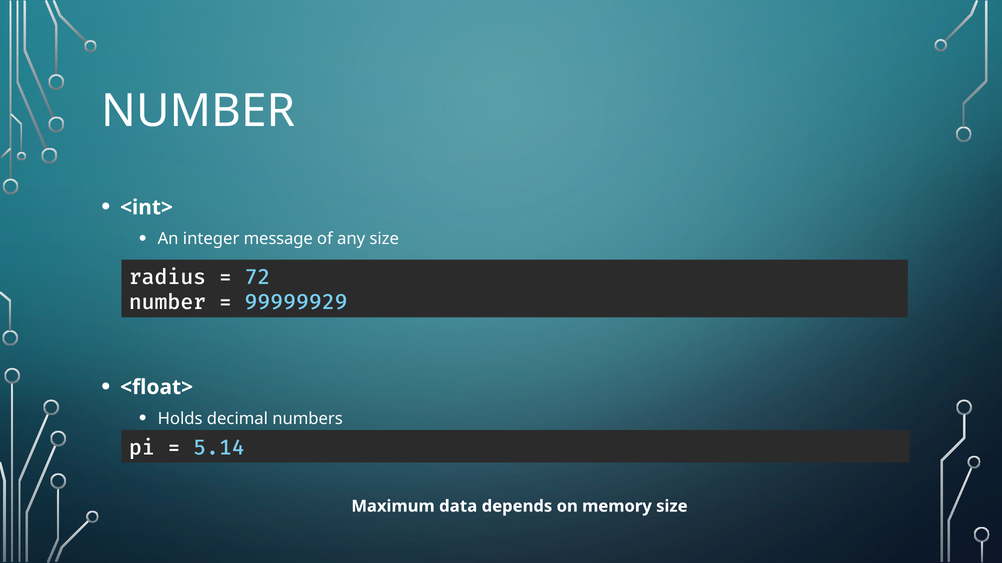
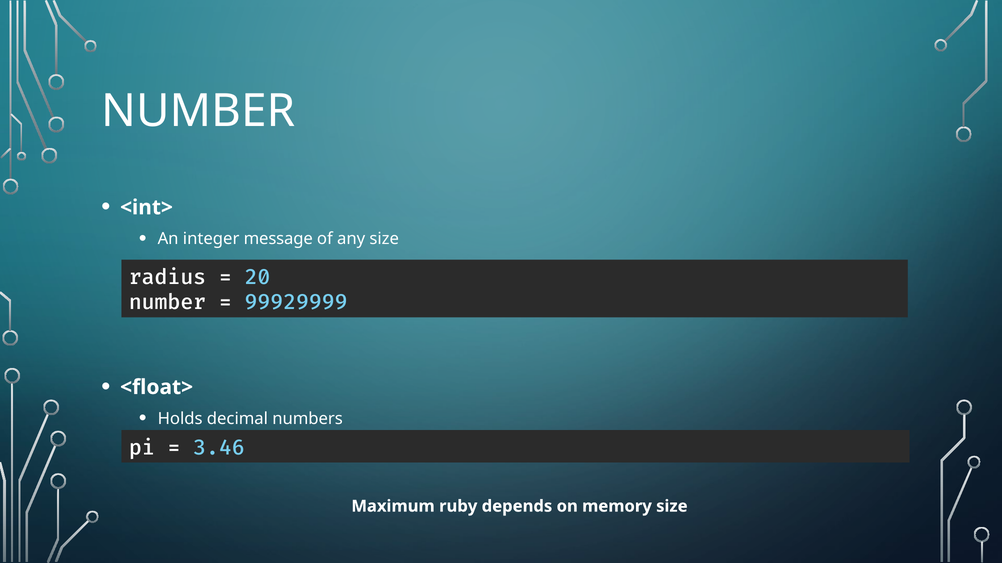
72: 72 -> 20 (258, 278)
99999929: 99999929 -> 99929999 (296, 303)
5.14: 5.14 -> 3.46 (219, 448)
data: data -> ruby (458, 507)
